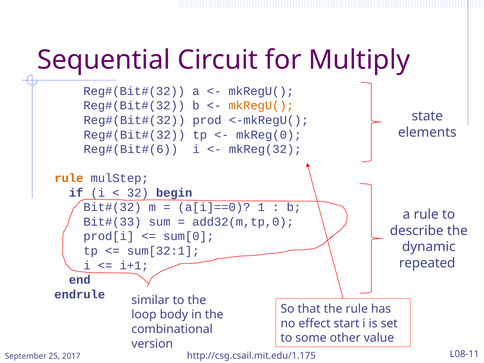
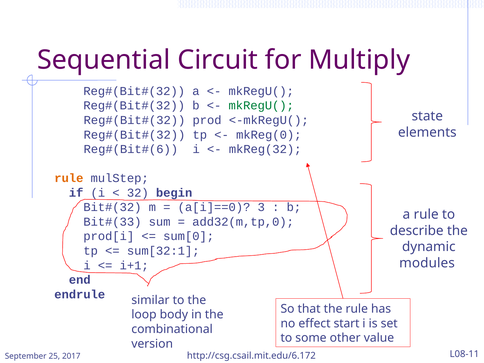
mkRegU( colour: orange -> green (261, 106)
1: 1 -> 3 (261, 207)
repeated: repeated -> modules (427, 263)
http://csg.csail.mit.edu/1.175: http://csg.csail.mit.edu/1.175 -> http://csg.csail.mit.edu/6.172 (251, 356)
